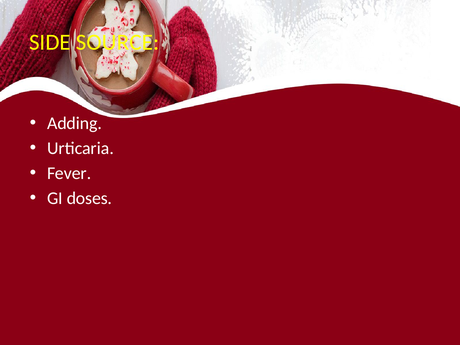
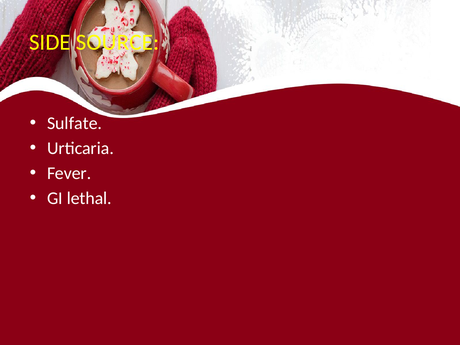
Adding: Adding -> Sulfate (75, 123)
doses: doses -> lethal (89, 198)
